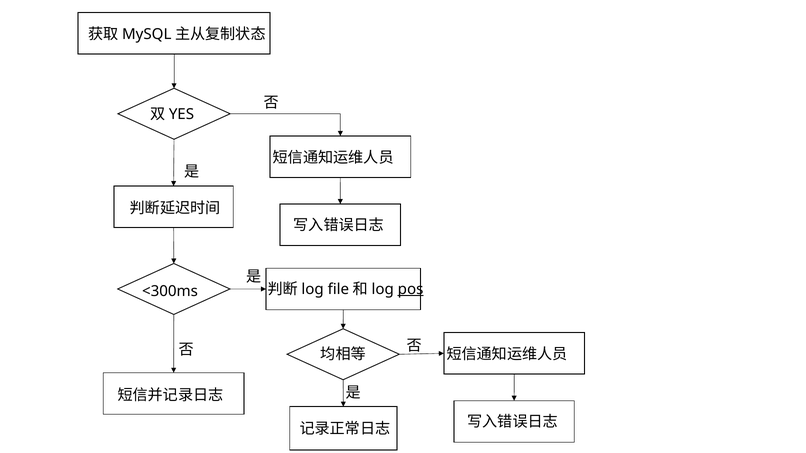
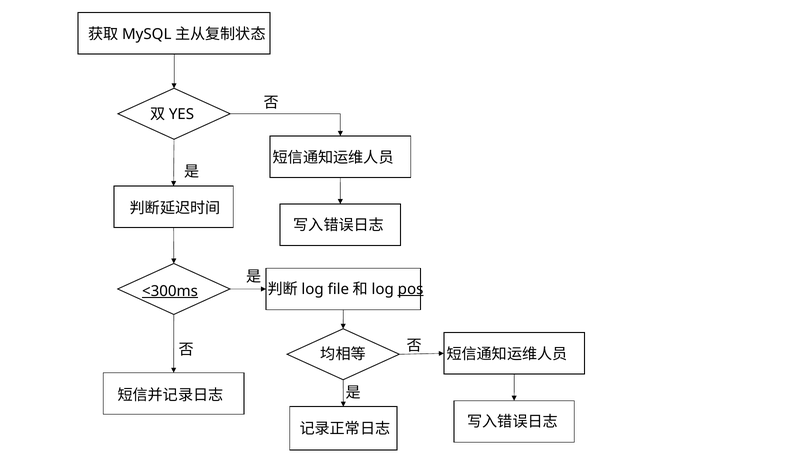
<300ms underline: none -> present (170, 291)
